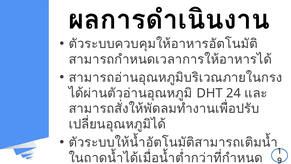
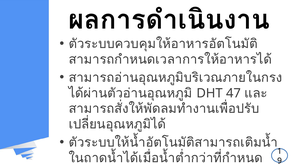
24: 24 -> 47 (234, 93)
